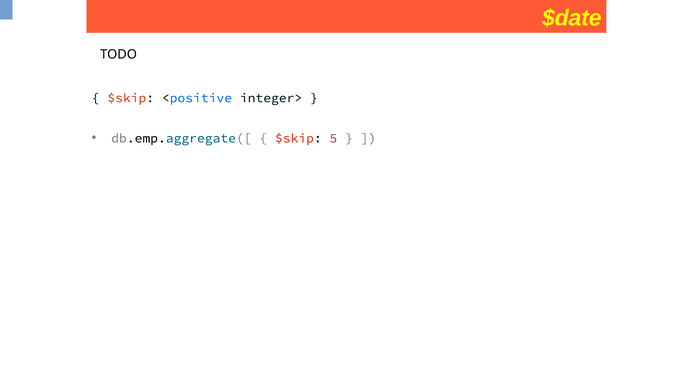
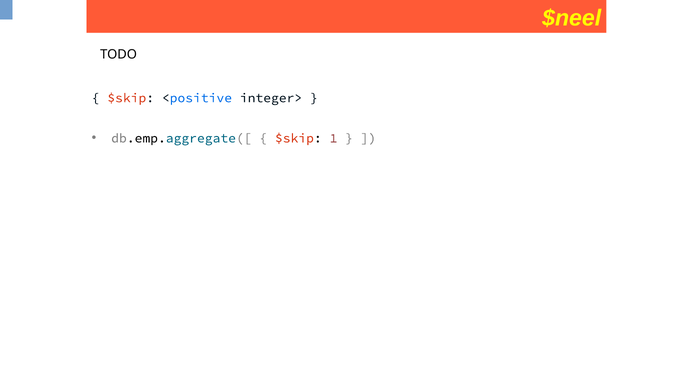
$date: $date -> $neel (572, 18)
5: 5 -> 1 (333, 138)
